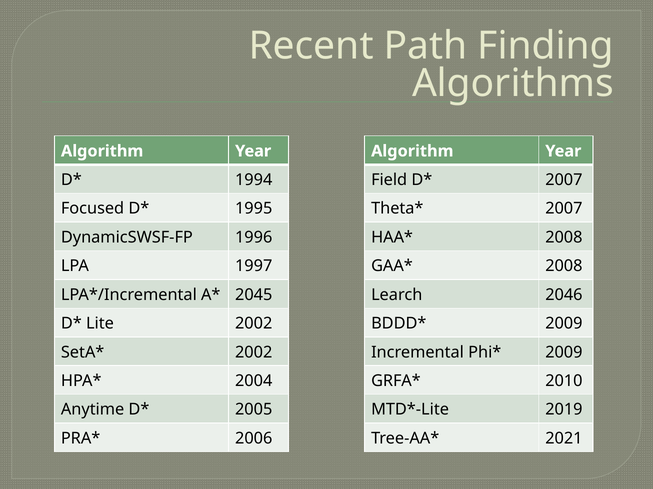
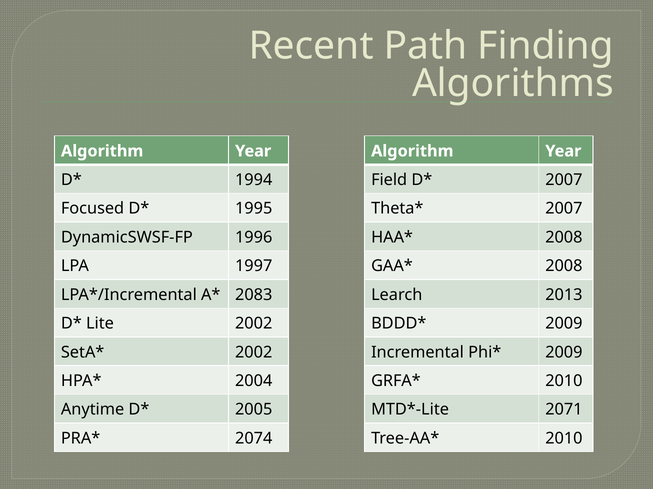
2045: 2045 -> 2083 (254, 295)
2046: 2046 -> 2013 (564, 295)
2019: 2019 -> 2071 (564, 410)
2006: 2006 -> 2074 (254, 439)
2021: 2021 -> 2010 (564, 439)
